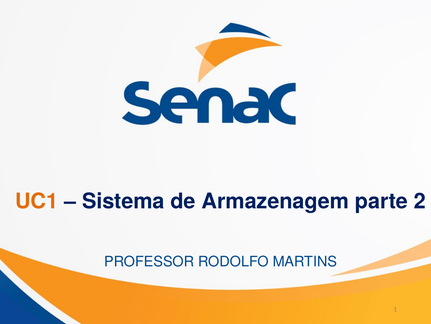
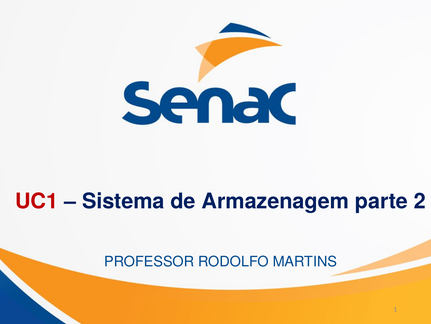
UC1 colour: orange -> red (37, 201)
